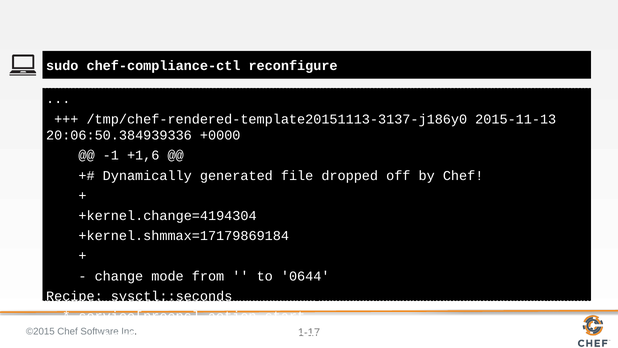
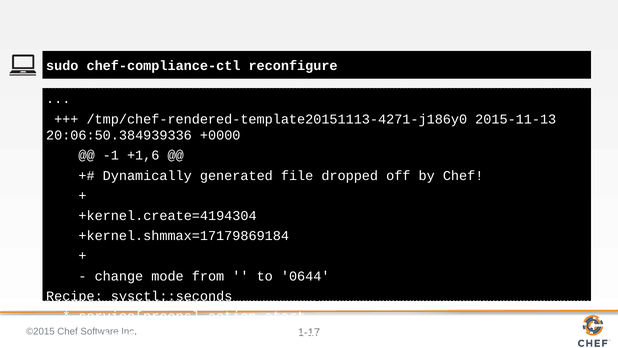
/tmp/chef-rendered-template20151113-3137-j186y0: /tmp/chef-rendered-template20151113-3137-j186y0 -> /tmp/chef-rendered-template20151113-4271-j186y0 (277, 119)
+kernel.change=4194304: +kernel.change=4194304 -> +kernel.create=4194304 (168, 216)
